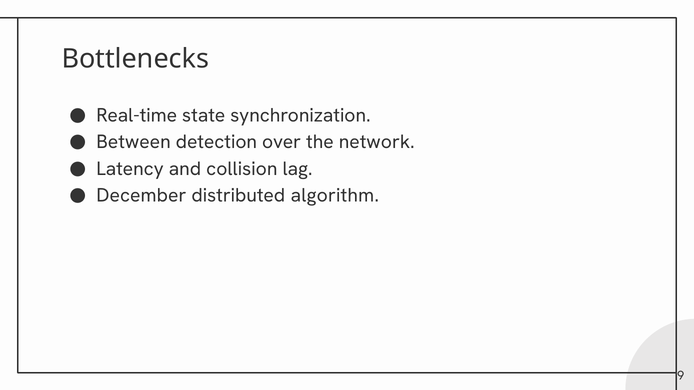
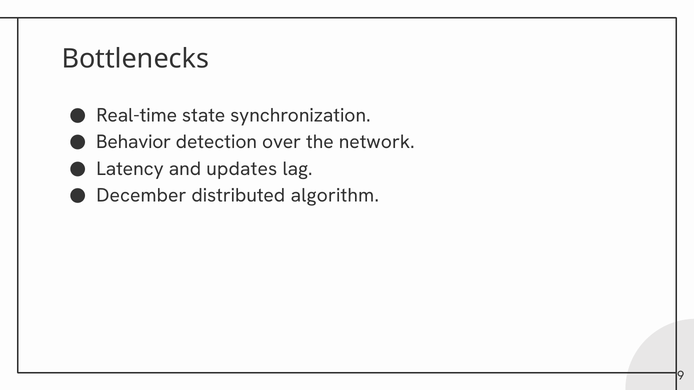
Between: Between -> Behavior (134, 142)
collision: collision -> updates (242, 169)
